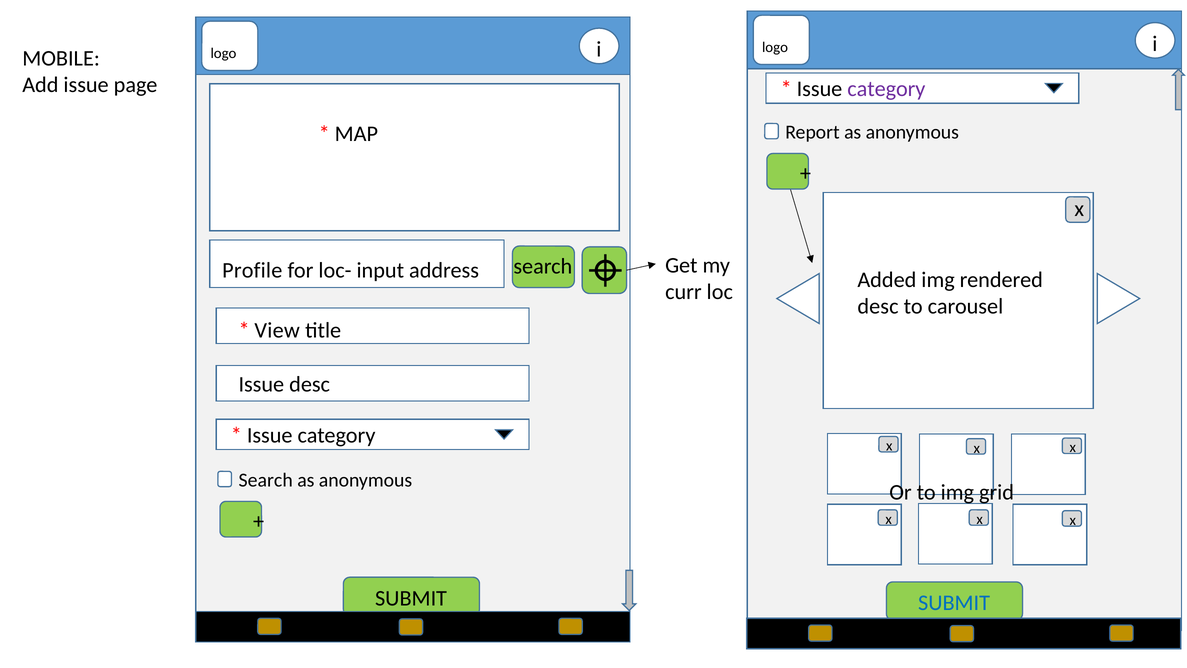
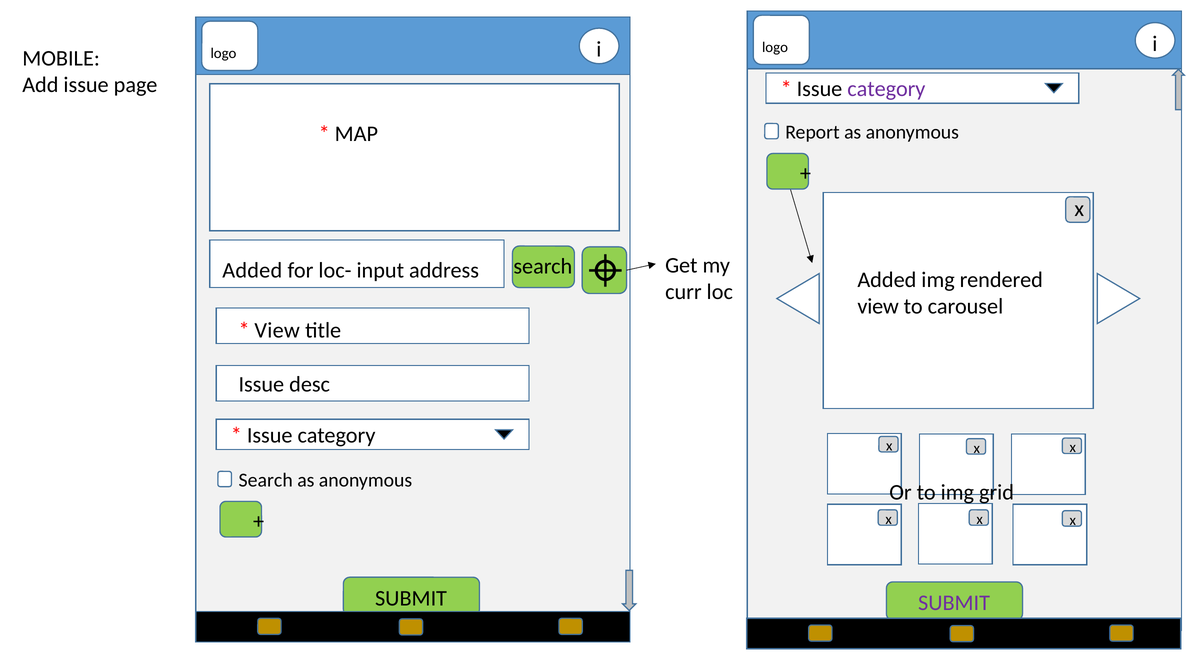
Profile: Profile -> Added (252, 270)
desc: desc -> view (878, 306)
SUBMIT colour: blue -> purple (954, 603)
